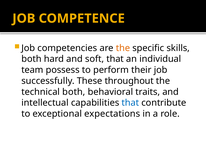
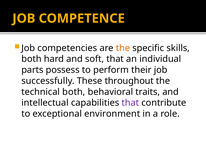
team: team -> parts (32, 70)
that colour: blue -> purple (130, 103)
expectations: expectations -> environment (112, 114)
